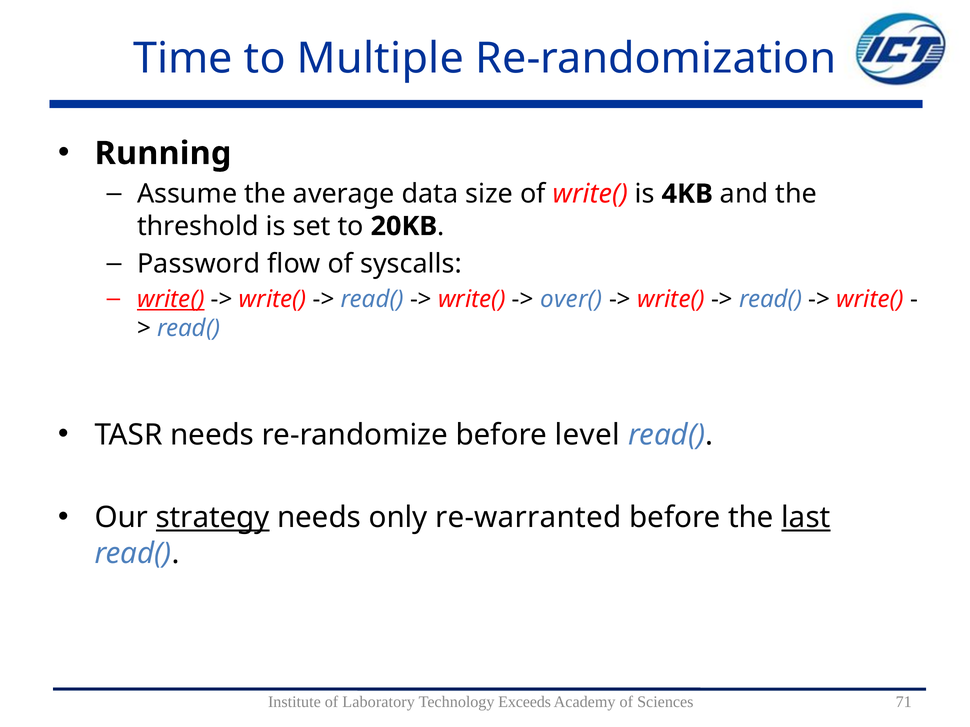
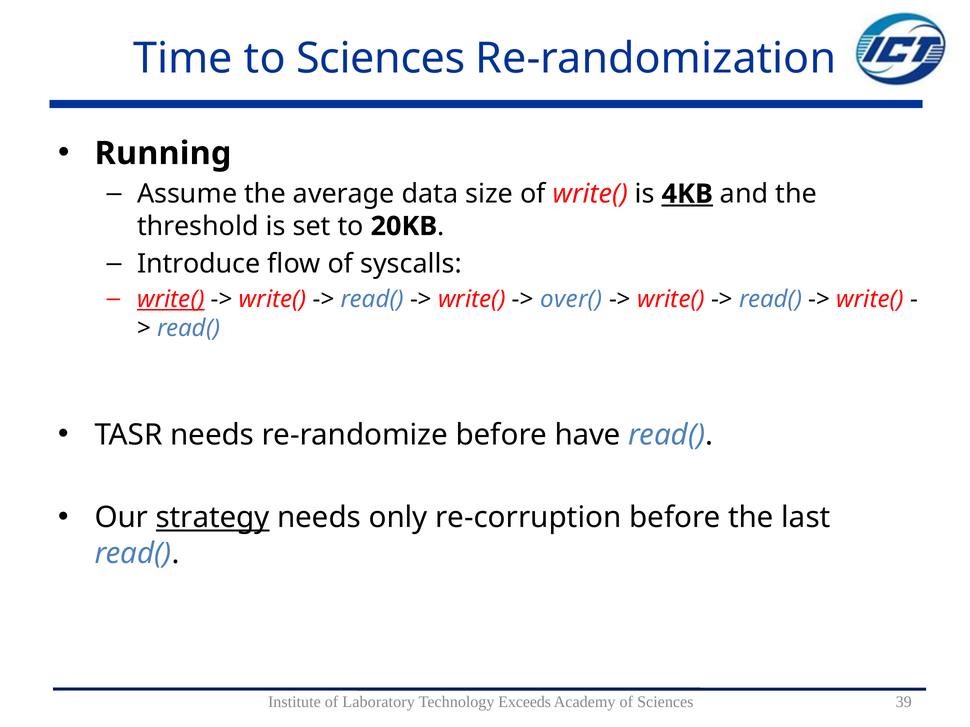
to Multiple: Multiple -> Sciences (381, 59)
4KB underline: none -> present (687, 194)
Password: Password -> Introduce (199, 264)
level: level -> have (588, 435)
re-warranted: re-warranted -> re-corruption (528, 518)
last underline: present -> none (806, 518)
71: 71 -> 39 (904, 702)
